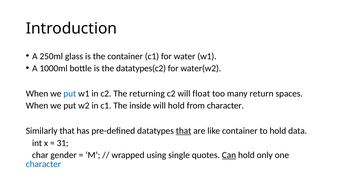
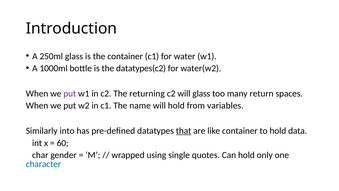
put colour: blue -> purple (70, 93)
will float: float -> glass (201, 93)
inside: inside -> name (140, 105)
from character: character -> variables (225, 105)
Similarly that: that -> into (67, 131)
31: 31 -> 60 (63, 143)
Can underline: present -> none (229, 155)
